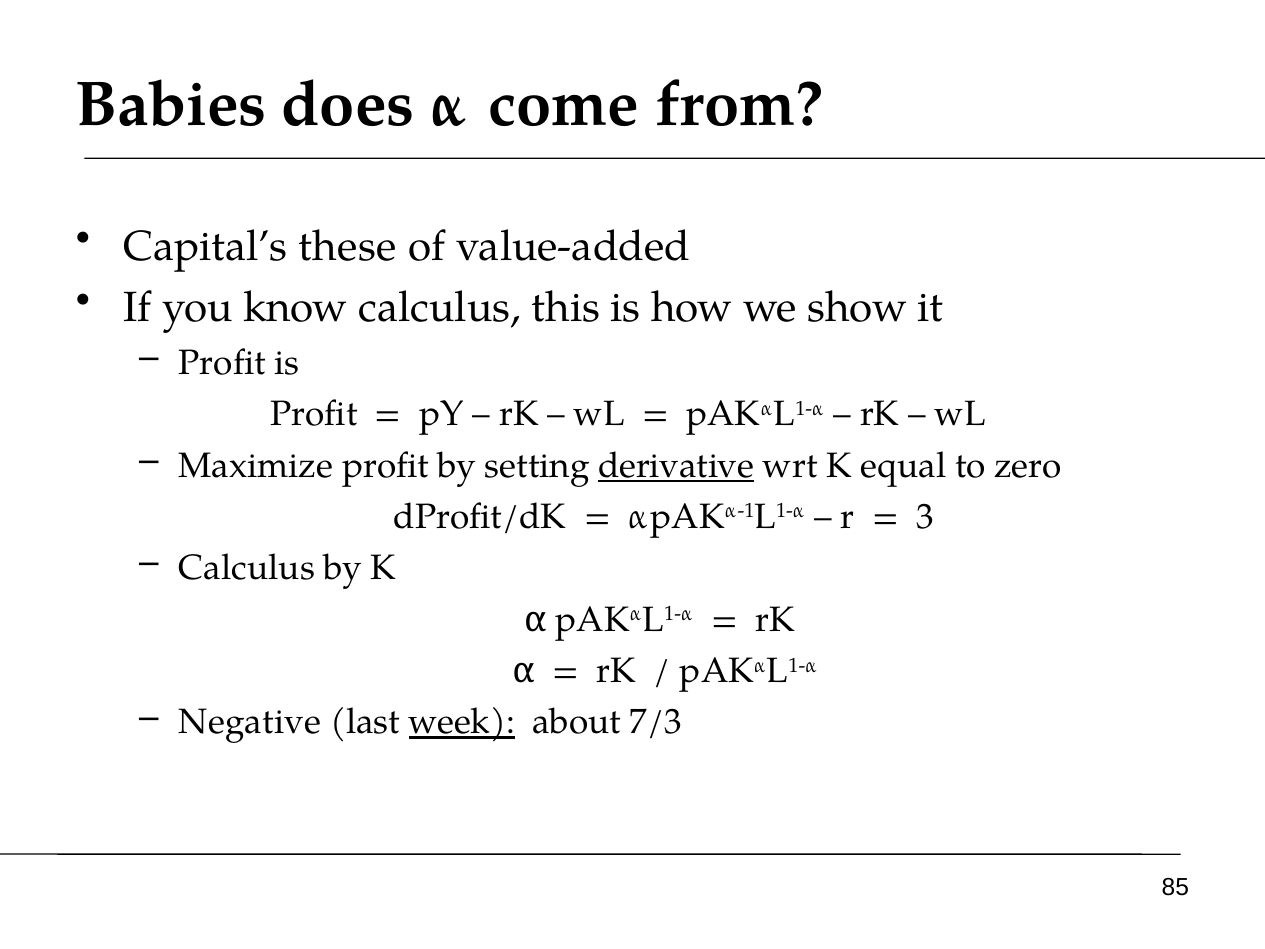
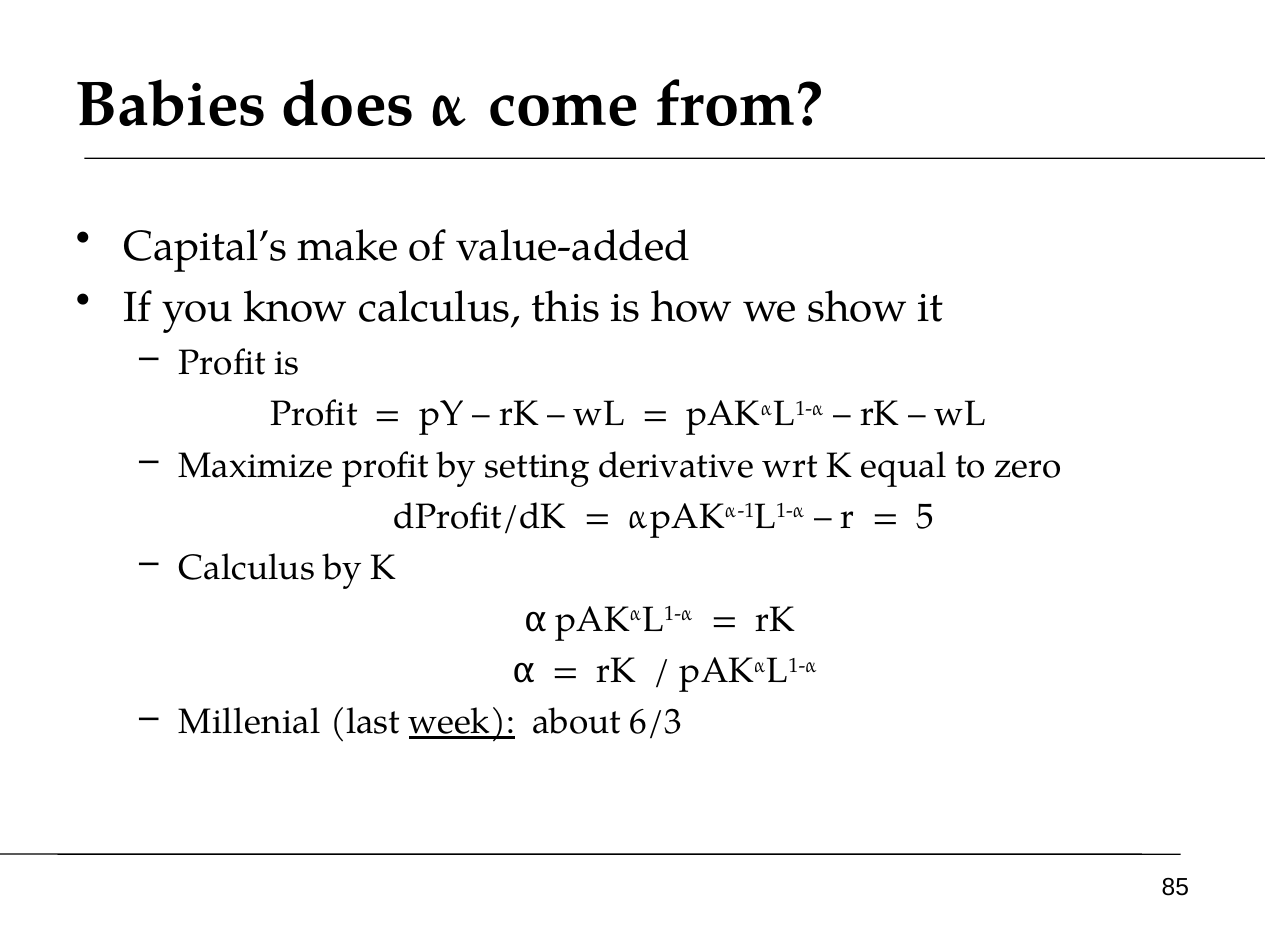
these: these -> make (348, 246)
derivative underline: present -> none (676, 465)
3: 3 -> 5 (925, 517)
Negative: Negative -> Millenial (250, 722)
7/3: 7/3 -> 6/3 (656, 722)
